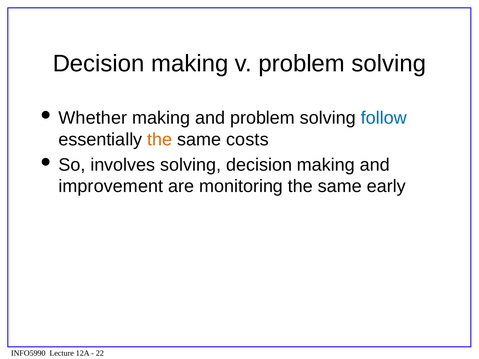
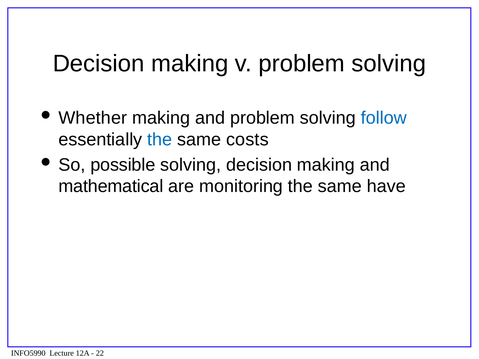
the colour: orange -> blue (160, 140)
involves: involves -> possible (123, 165)
improvement: improvement -> mathematical (111, 186)
early: early -> have (386, 186)
